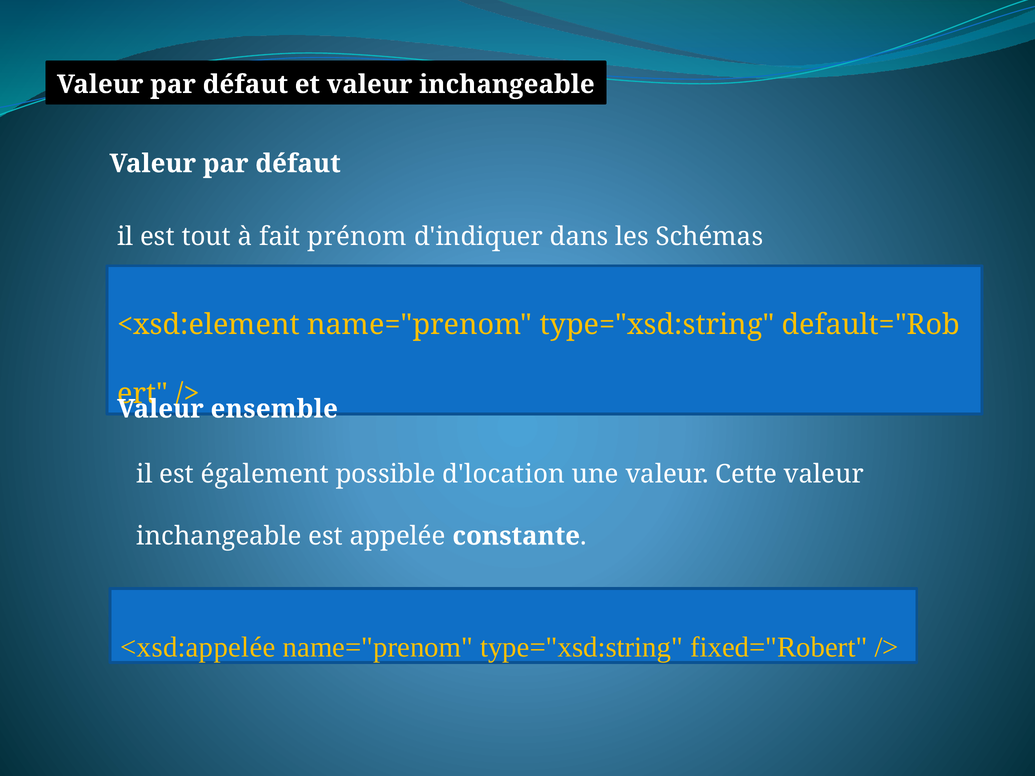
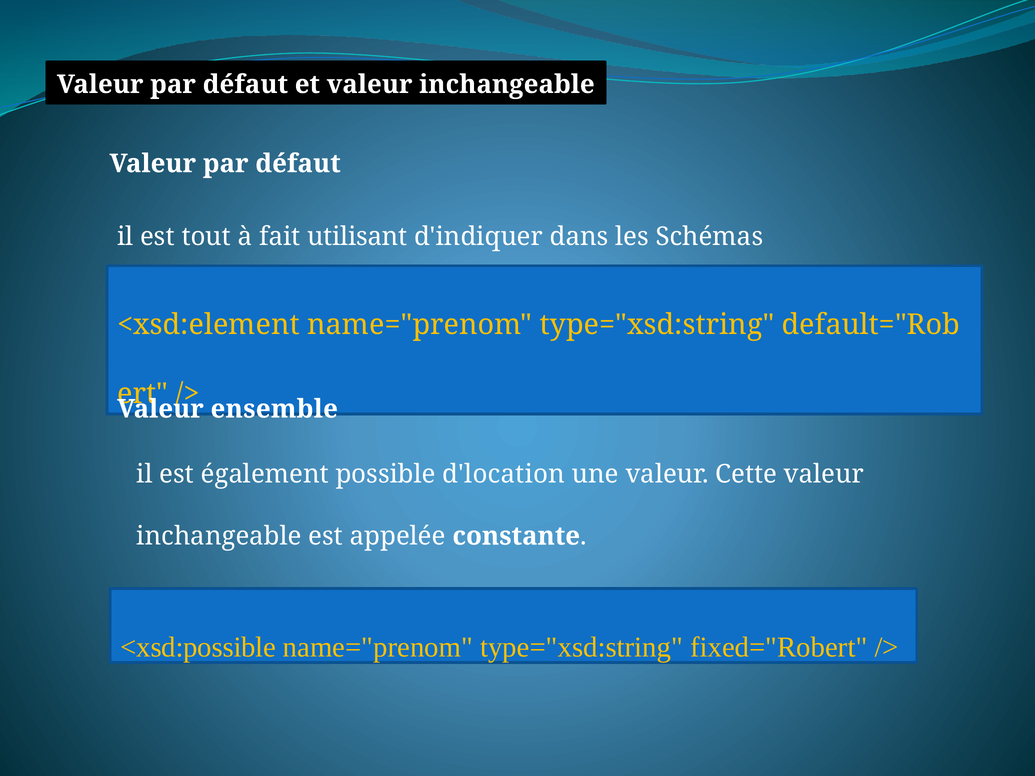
prénom: prénom -> utilisant (357, 237)
<xsd:appelée: <xsd:appelée -> <xsd:possible (198, 648)
